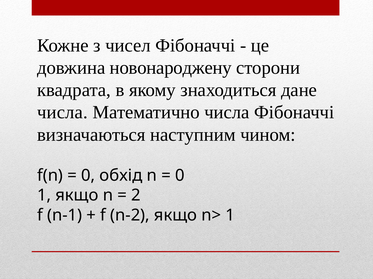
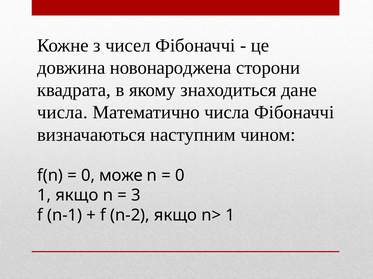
новонароджену: новонароджену -> новонароджена (171, 68)
обхід: обхід -> може (121, 176)
2: 2 -> 3 (136, 196)
